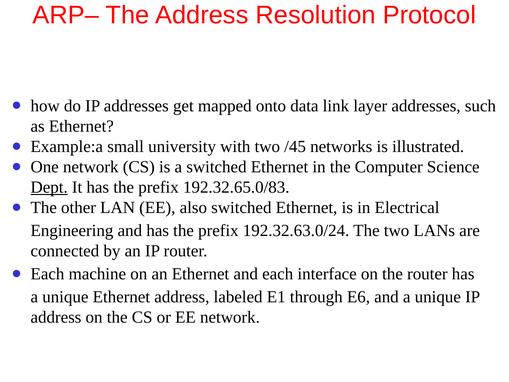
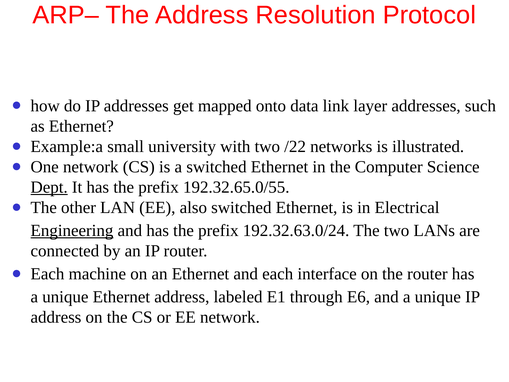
/45: /45 -> /22 (295, 146)
192.32.65.0/83: 192.32.65.0/83 -> 192.32.65.0/55 (236, 187)
Engineering underline: none -> present (72, 230)
